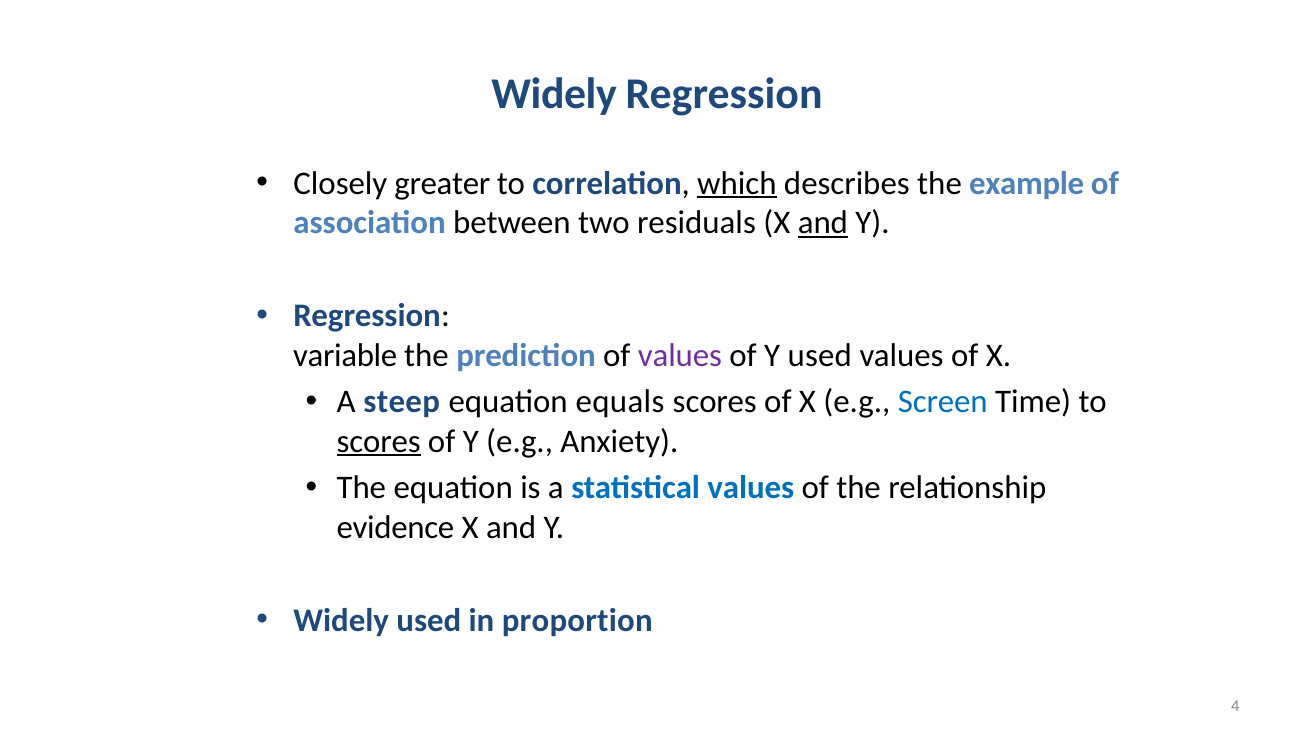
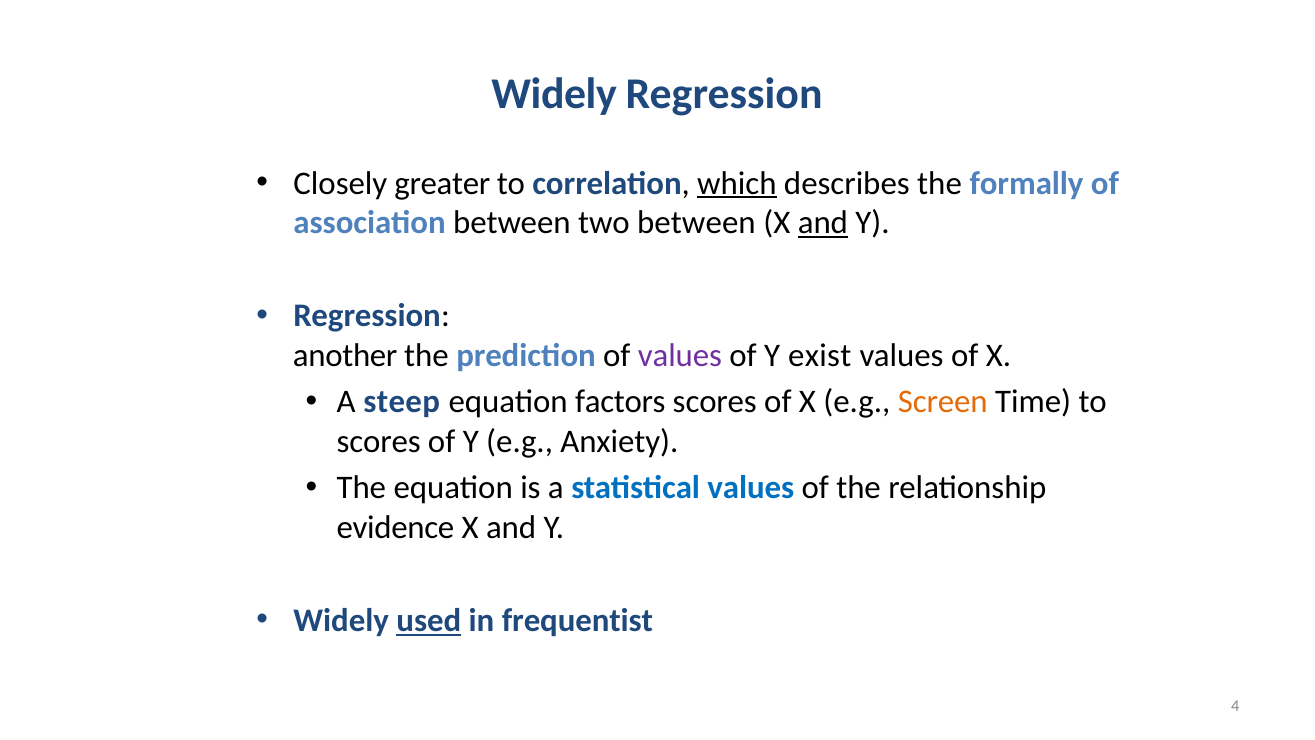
example: example -> formally (1027, 183)
two residuals: residuals -> between (696, 223)
variable: variable -> another (345, 355)
Y used: used -> exist (820, 355)
equals: equals -> factors (620, 402)
Screen colour: blue -> orange (943, 402)
scores underline: present -> none (379, 441)
used underline: none -> present (429, 620)
proportion: proportion -> frequentist (577, 620)
